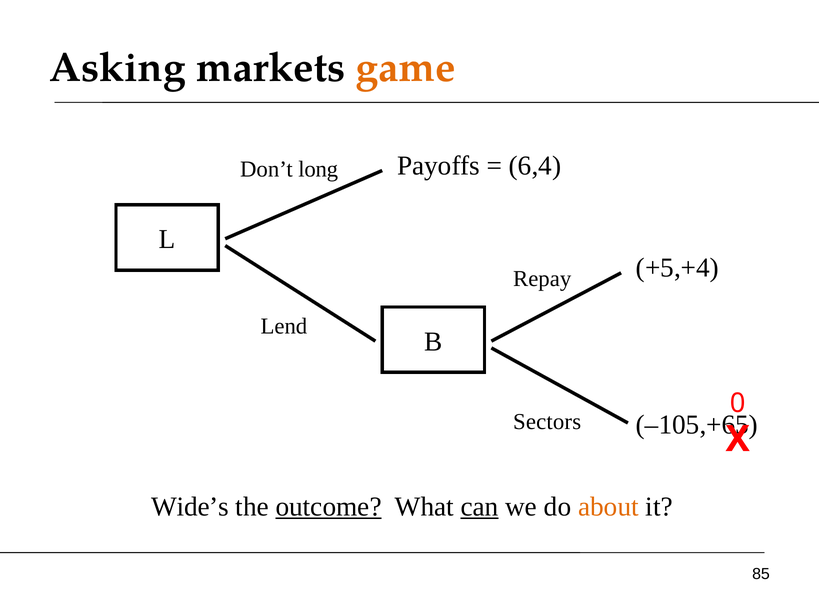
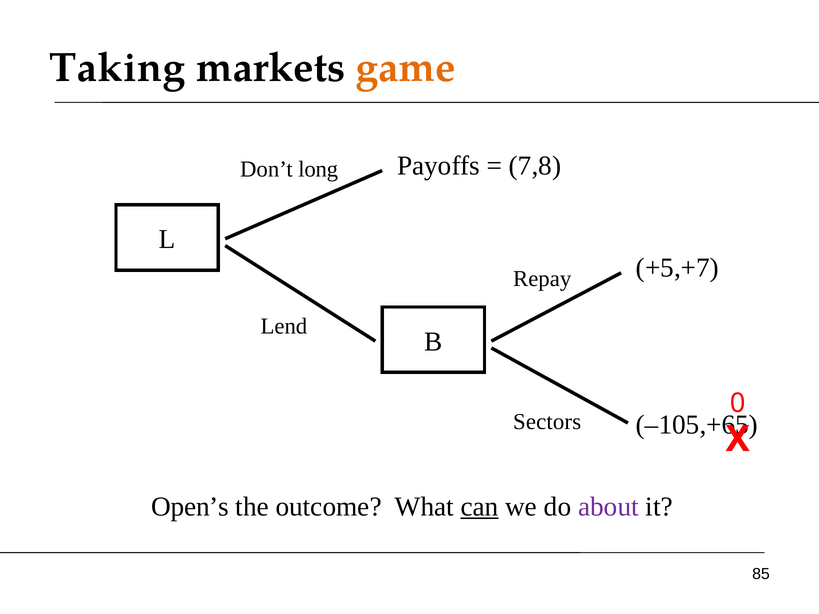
Asking: Asking -> Taking (117, 68)
6,4: 6,4 -> 7,8 (535, 166)
+5,+4: +5,+4 -> +5,+7 (677, 268)
Wide’s: Wide’s -> Open’s (190, 507)
outcome underline: present -> none (329, 507)
about colour: orange -> purple (608, 507)
